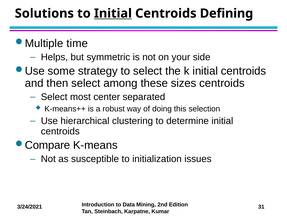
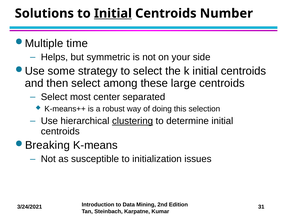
Defining: Defining -> Number (226, 13)
sizes: sizes -> large (184, 83)
clustering underline: none -> present (133, 121)
Compare: Compare -> Breaking (47, 145)
